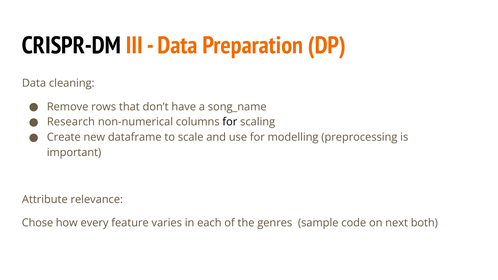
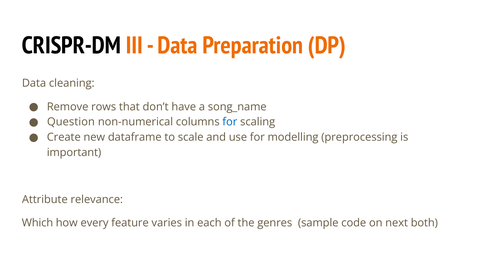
Research: Research -> Question (71, 122)
for colour: black -> blue (230, 122)
Chose: Chose -> Which (37, 223)
